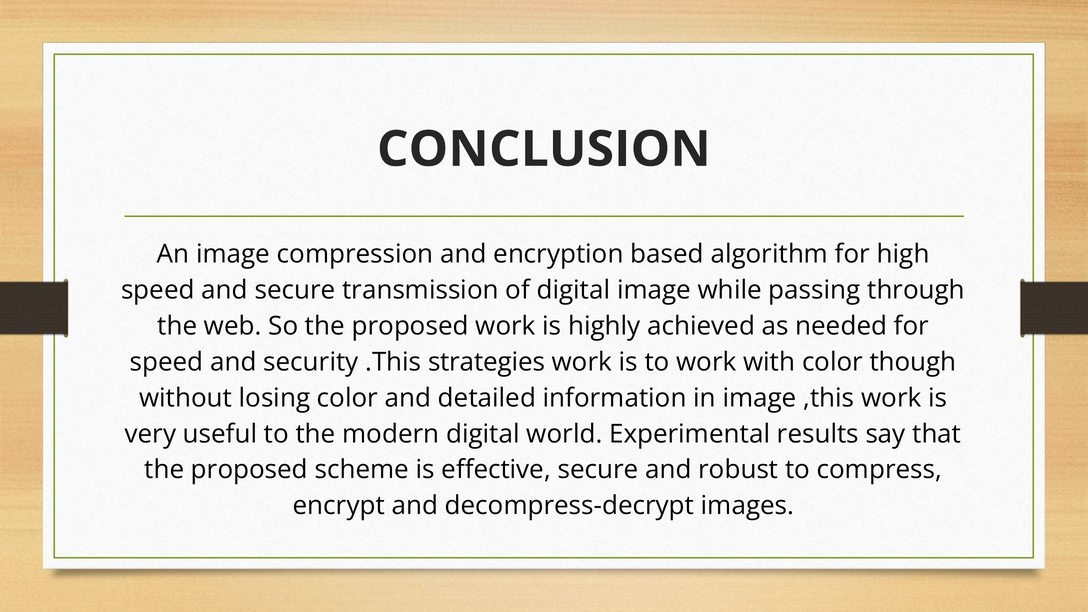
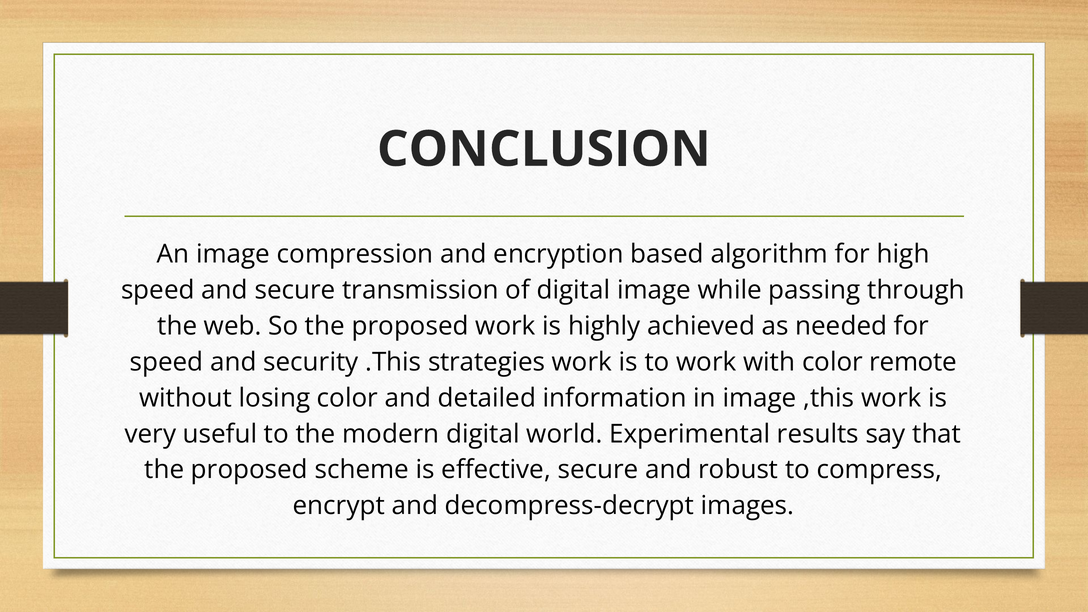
though: though -> remote (913, 362)
